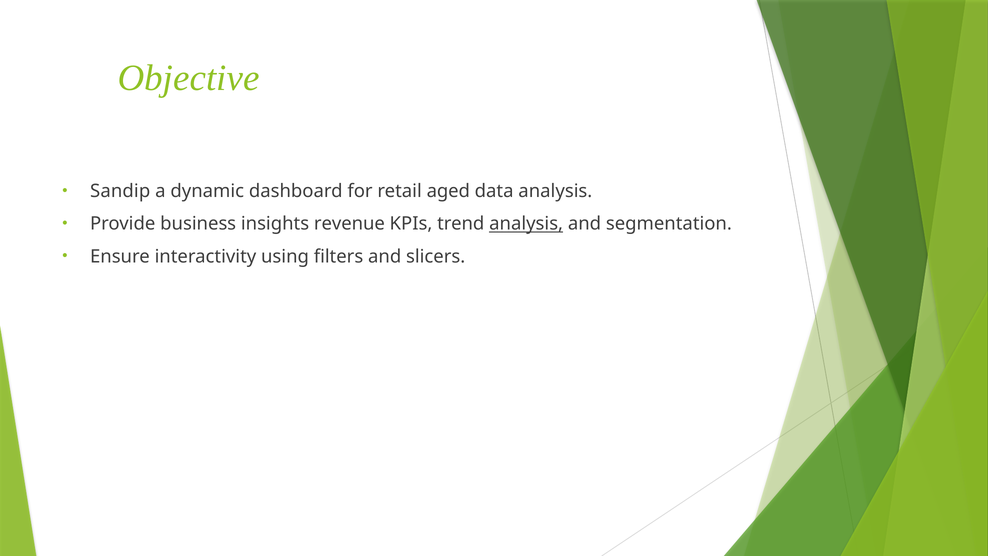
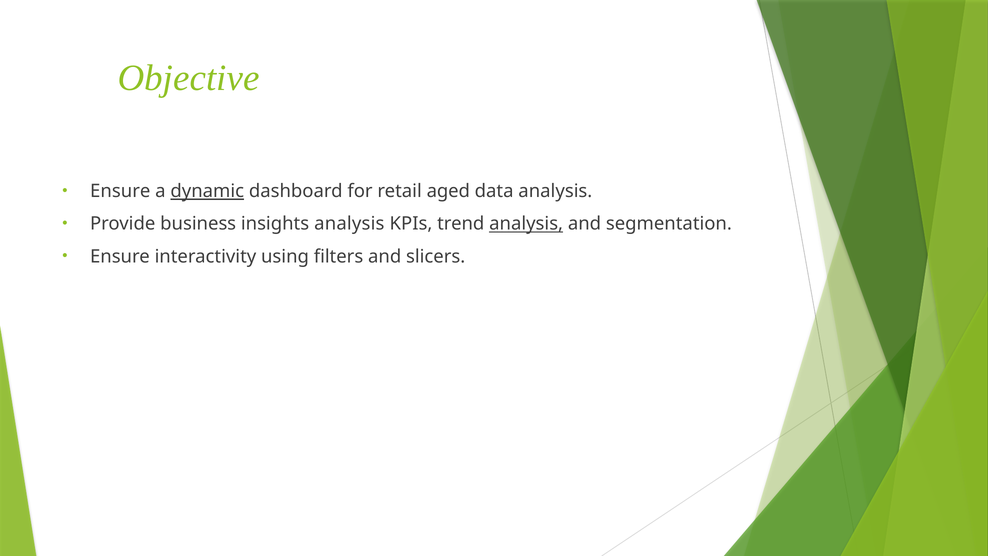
Sandip: Sandip -> Ensure (120, 191)
dynamic underline: none -> present (207, 191)
insights revenue: revenue -> analysis (349, 224)
